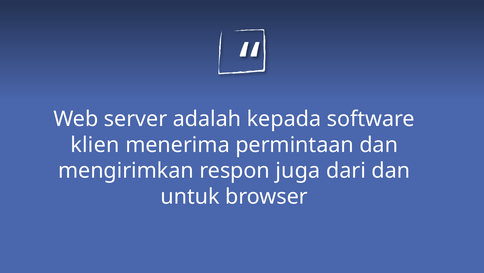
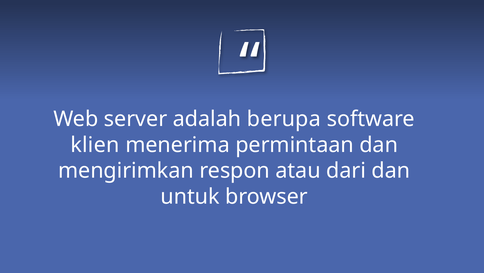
kepada: kepada -> berupa (284, 119)
juga: juga -> atau (298, 170)
